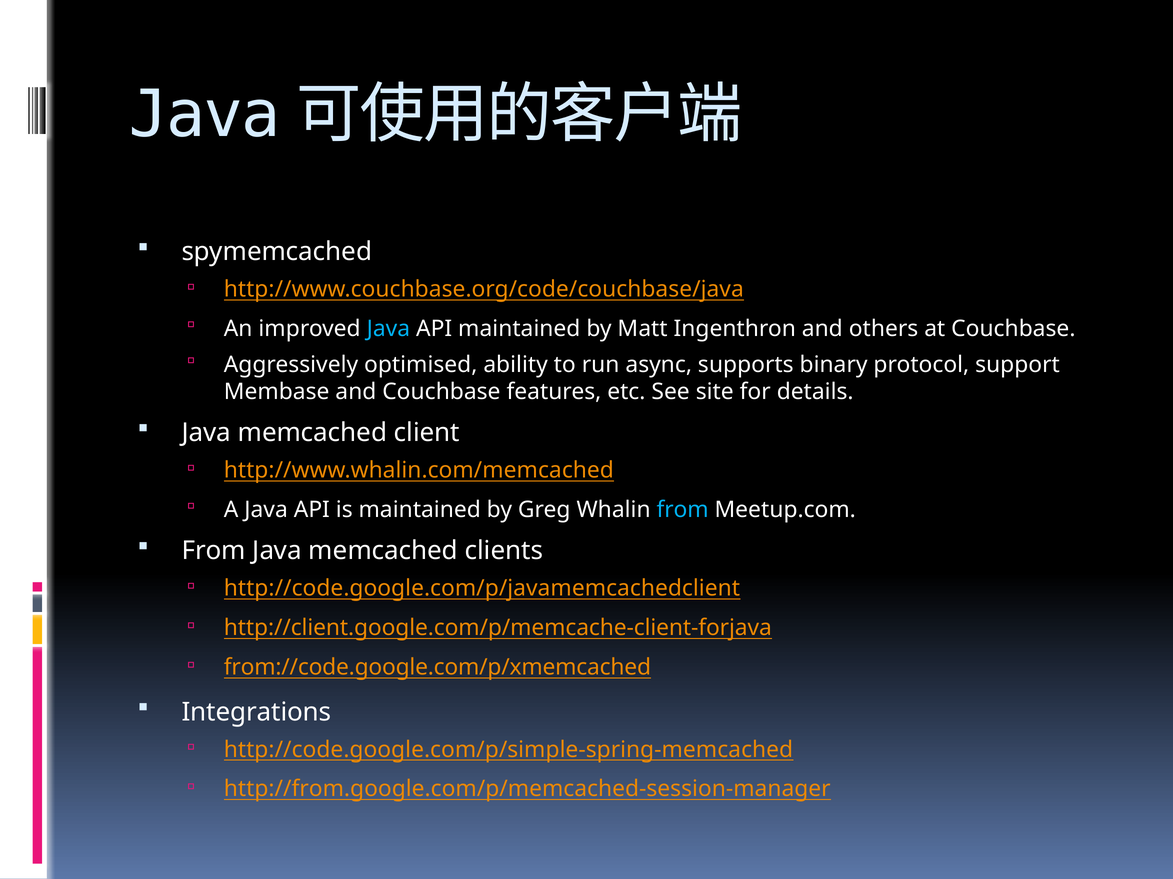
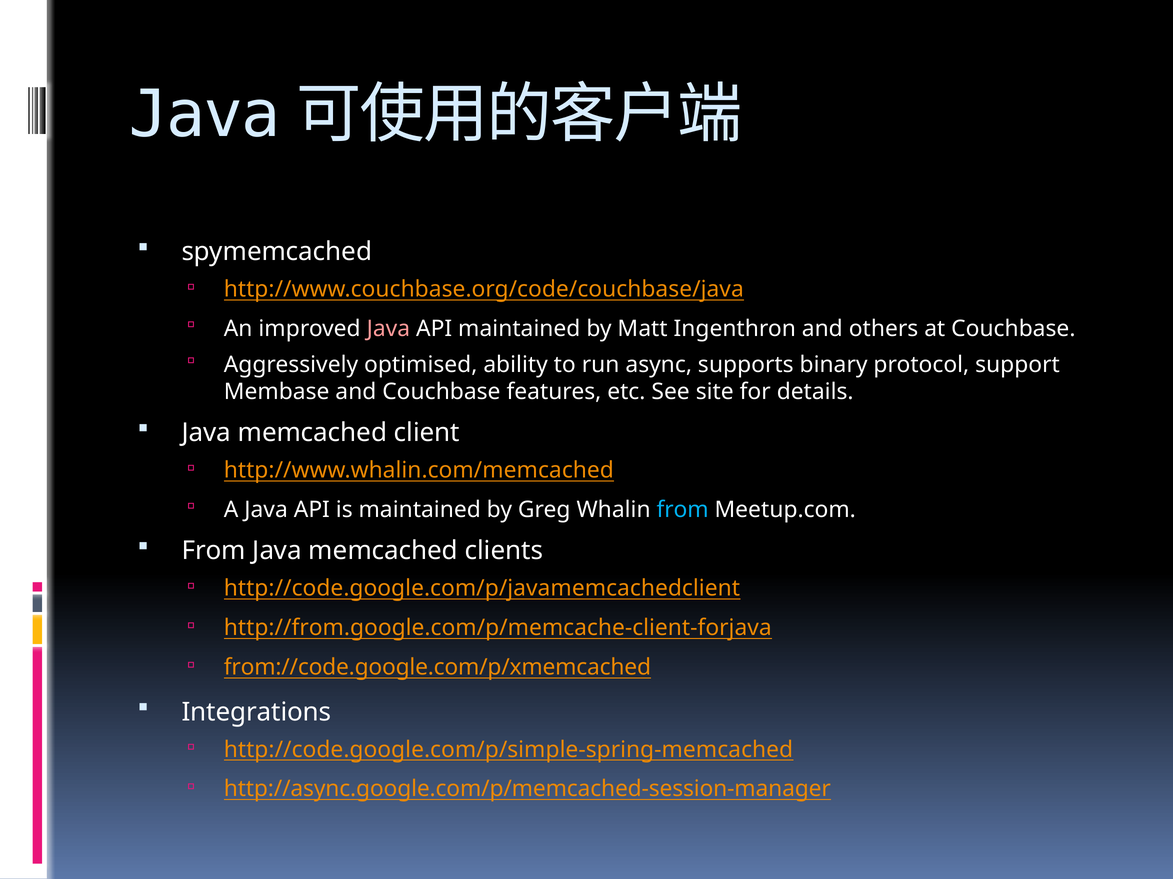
Java colour: light blue -> pink (388, 329)
http://client.google.com/p/memcache-client-forjava: http://client.google.com/p/memcache-client-forjava -> http://from.google.com/p/memcache-client-forjava (498, 628)
http://from.google.com/p/memcached-session-manager: http://from.google.com/p/memcached-session-manager -> http://async.google.com/p/memcached-session-manager (527, 790)
